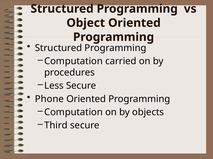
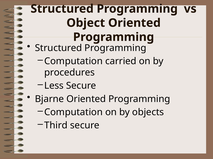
Phone: Phone -> Bjarne (49, 99)
